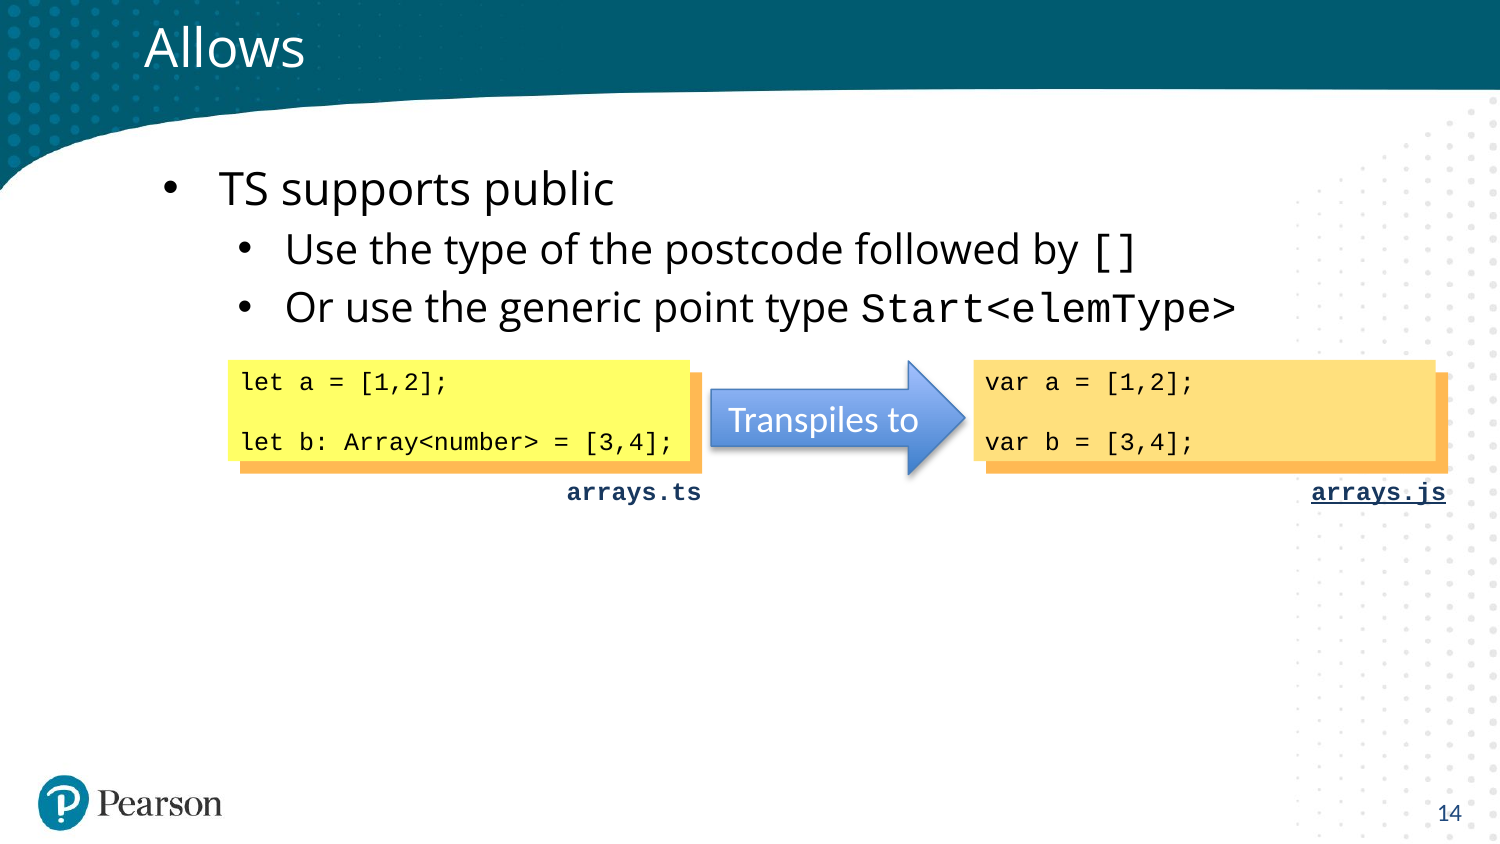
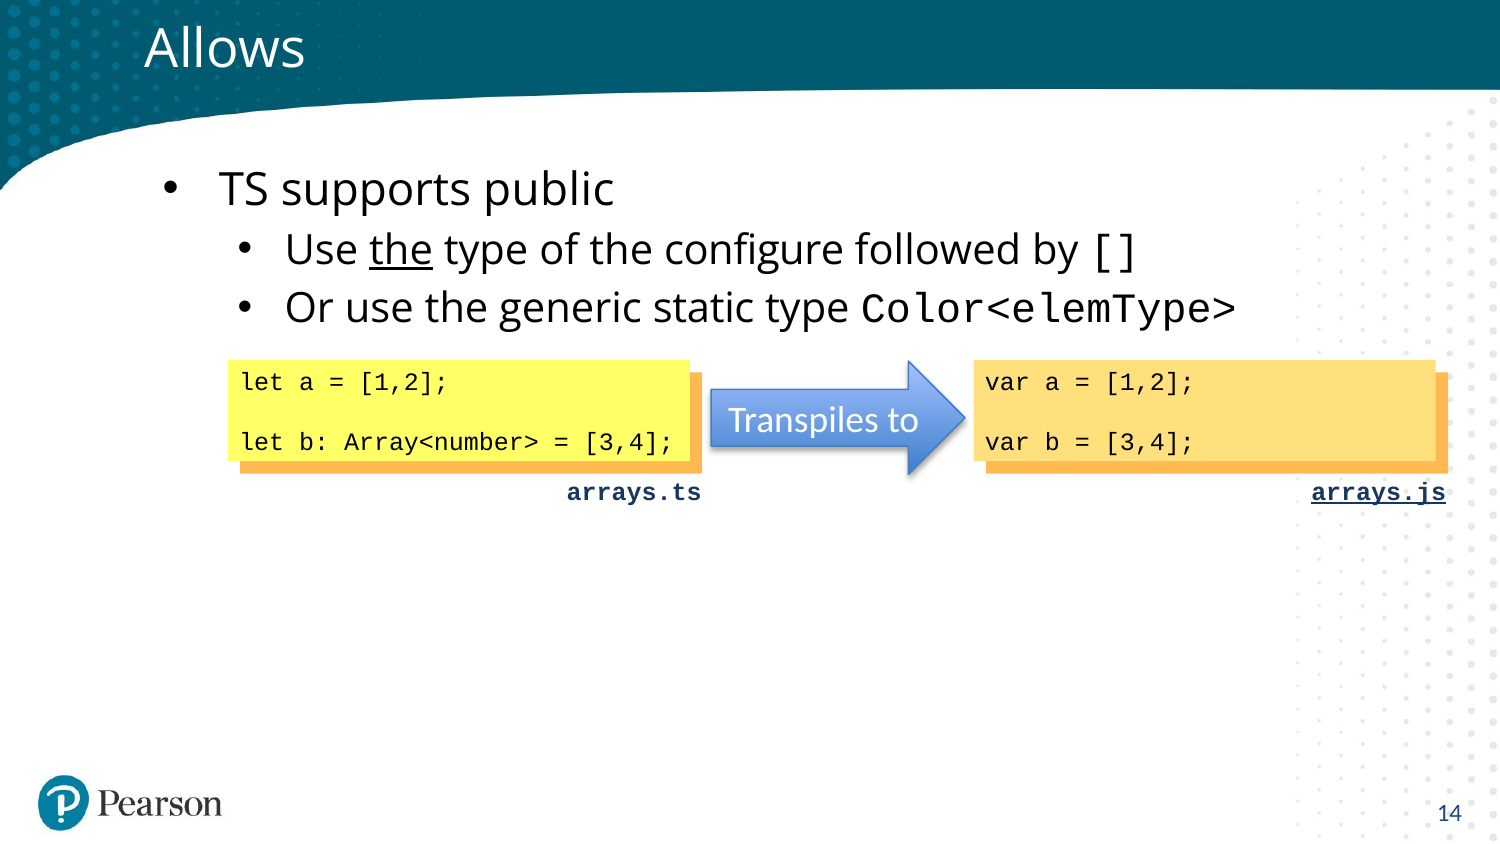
the underline: none -> present (401, 250)
postcode: postcode -> configure (754, 250)
point: point -> static (704, 309)
Start<elemType>: Start<elemType> -> Color<elemType> (1049, 309)
